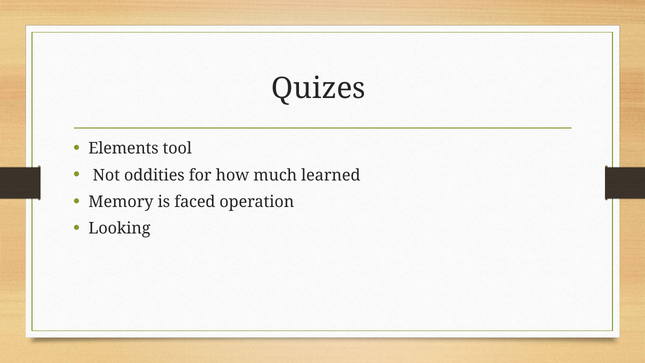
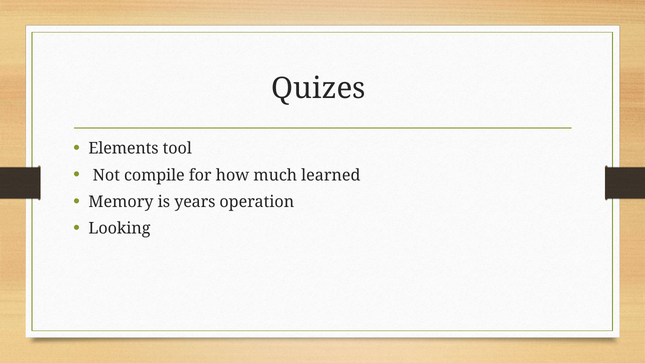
oddities: oddities -> compile (154, 175)
faced: faced -> years (195, 202)
